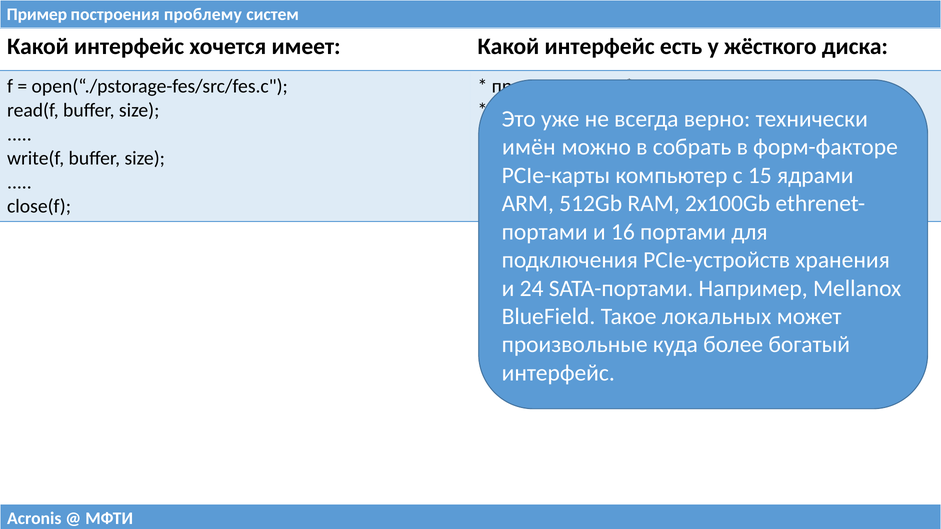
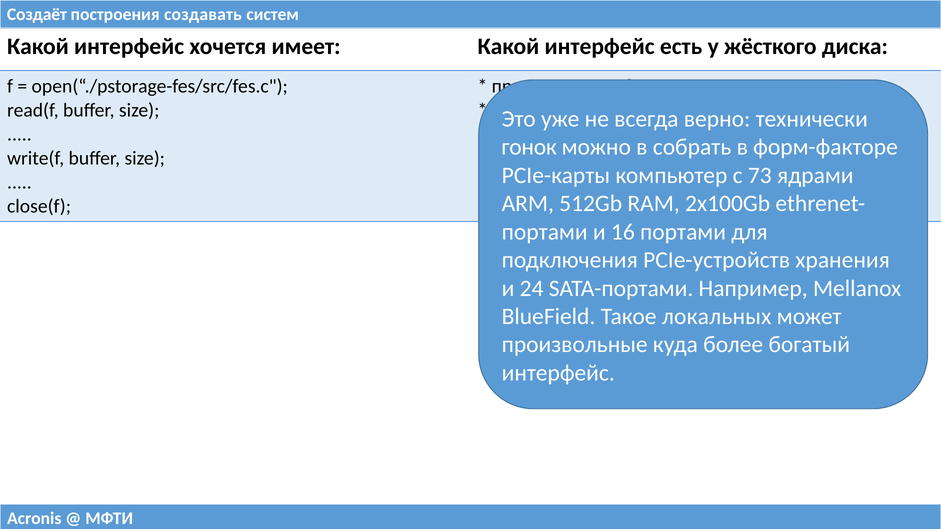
Пример: Пример -> Создаёт (37, 15)
проблему: проблему -> создавать (203, 15)
имён: имён -> гонок (529, 147)
15: 15 -> 73 (760, 176)
